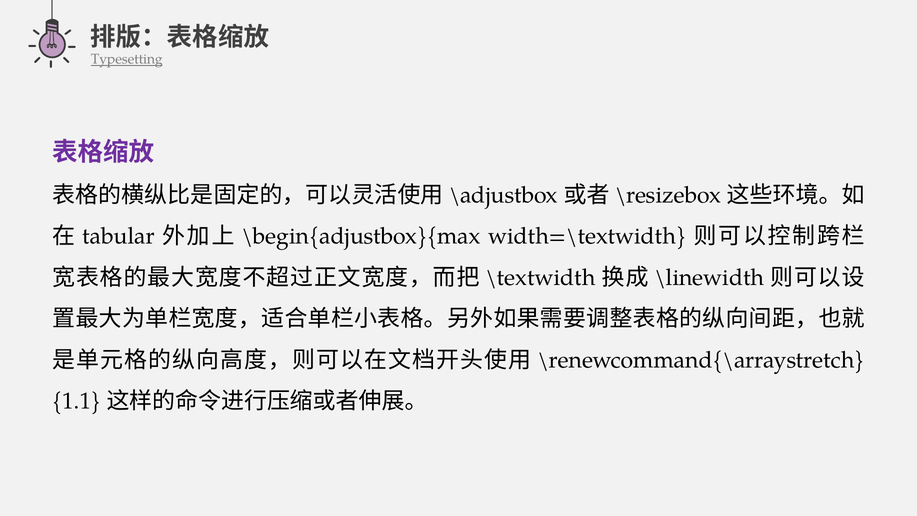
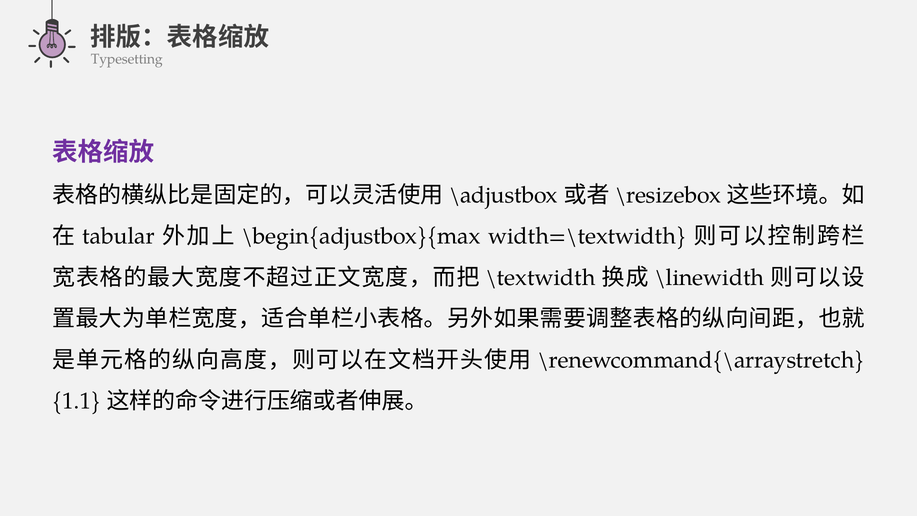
Typesetting underline: present -> none (127, 59)
